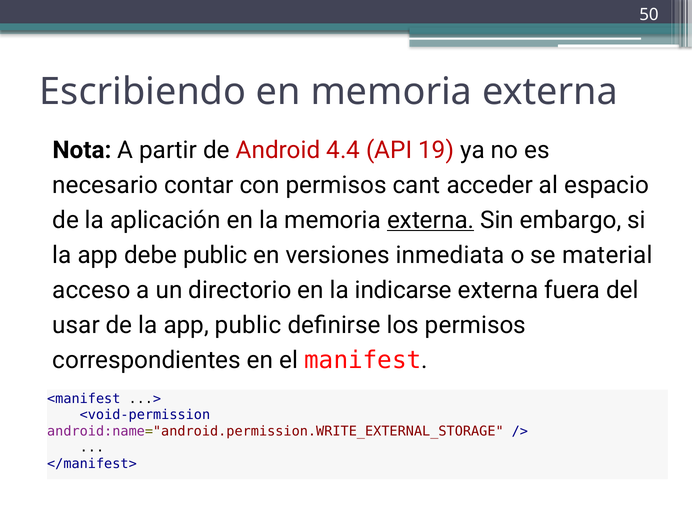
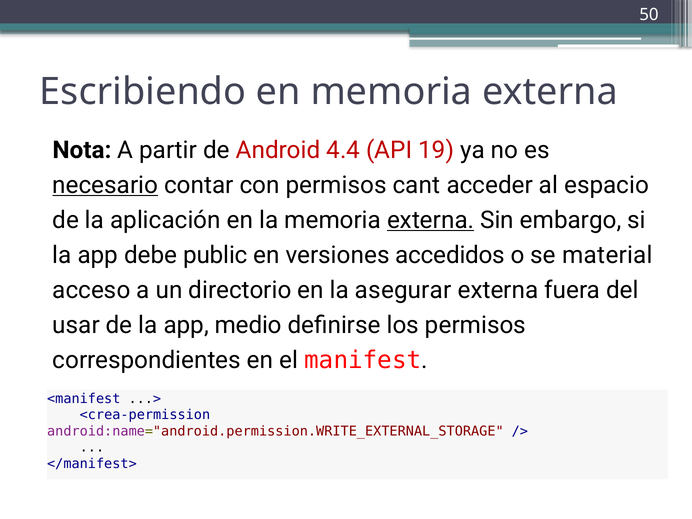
necesario underline: none -> present (105, 185)
inmediata: inmediata -> accedidos (450, 255)
indicarse: indicarse -> asegurar (403, 290)
app public: public -> medio (248, 325)
<void-permission: <void-permission -> <crea-permission (145, 415)
